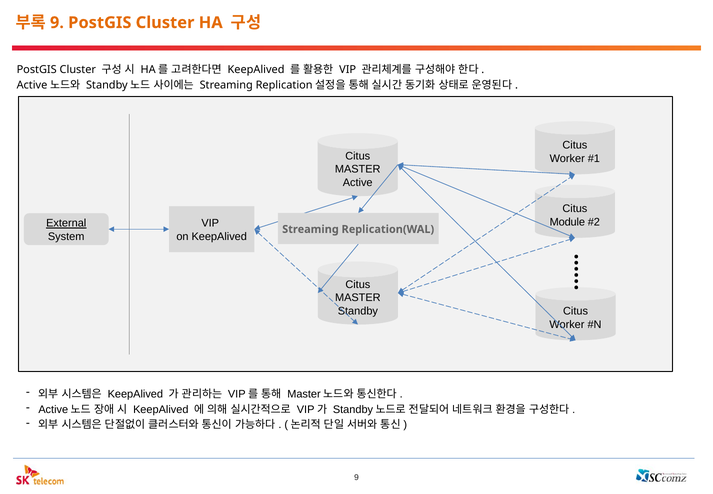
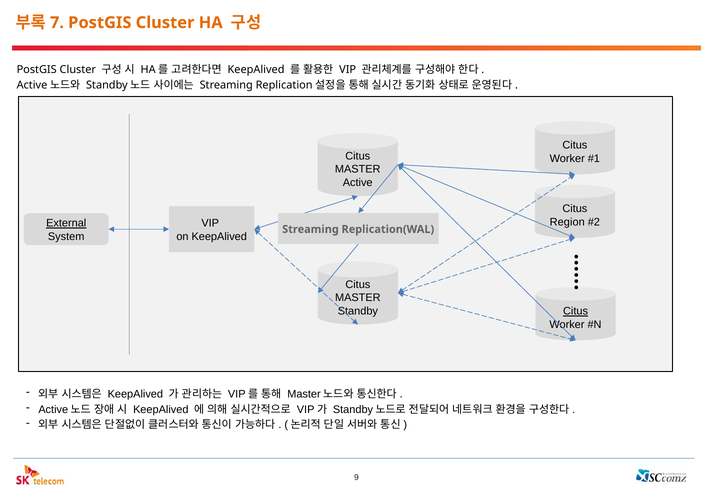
9: 9 -> 7 (57, 23)
Module: Module -> Region (567, 222)
Citus underline: none -> present (576, 311)
